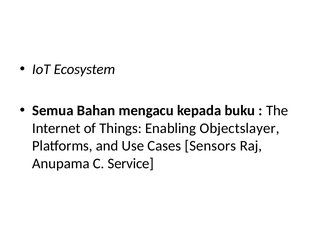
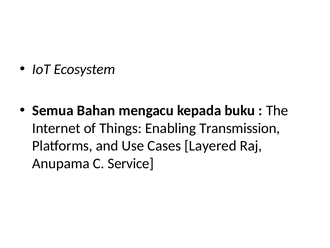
Objectslayer: Objectslayer -> Transmission (240, 128)
Sensors: Sensors -> Layered (210, 146)
